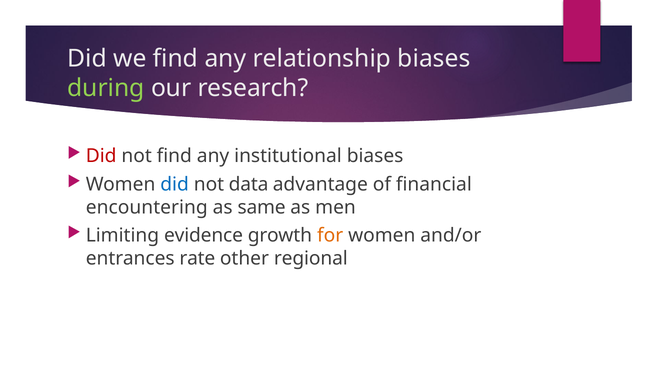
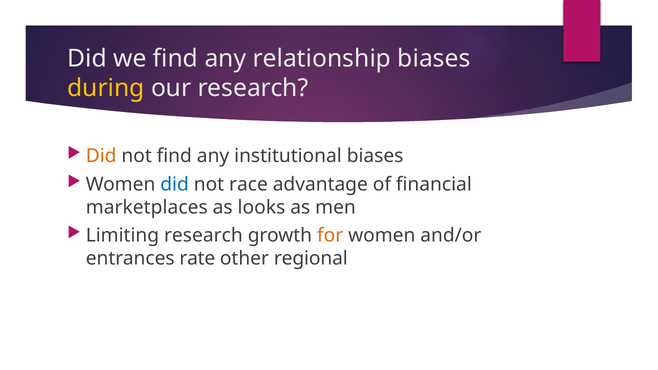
during colour: light green -> yellow (106, 88)
Did colour: red -> orange (101, 156)
data: data -> race (248, 184)
encountering: encountering -> marketplaces (147, 207)
same: same -> looks (261, 207)
Limiting evidence: evidence -> research (203, 236)
